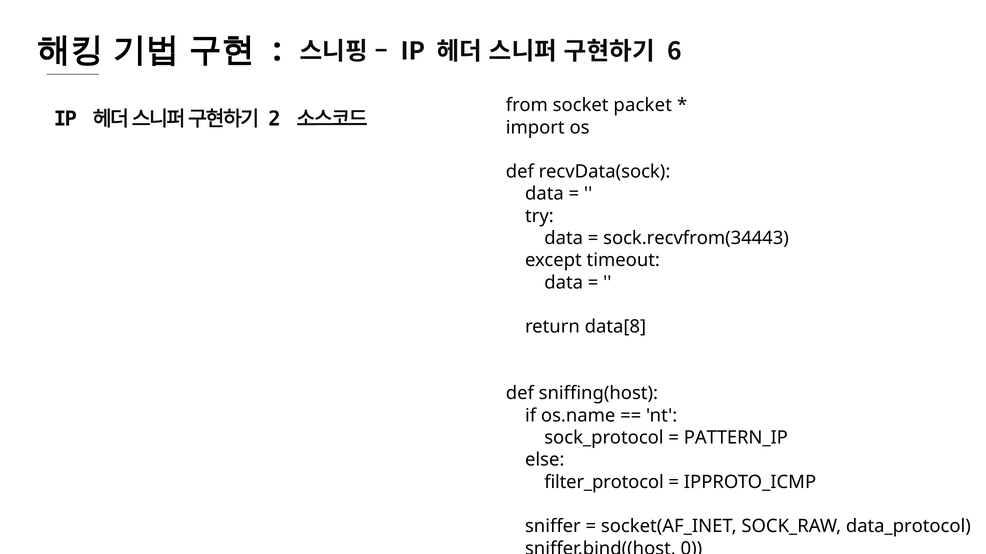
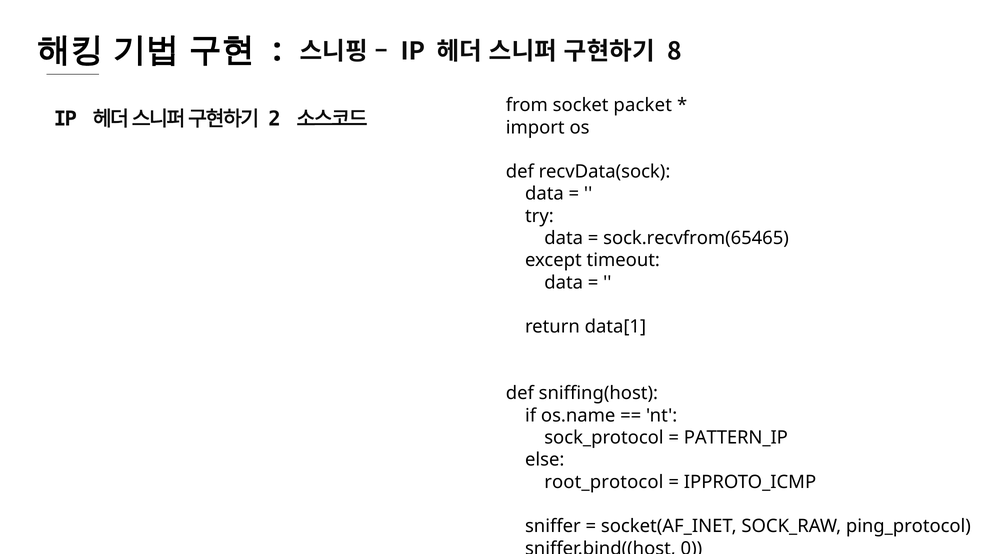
6: 6 -> 8 (675, 51)
sock.recvfrom(34443: sock.recvfrom(34443 -> sock.recvfrom(65465 (696, 238)
data[8: data[8 -> data[1 (615, 327)
filter_protocol: filter_protocol -> root_protocol (604, 483)
data_protocol: data_protocol -> ping_protocol (908, 527)
